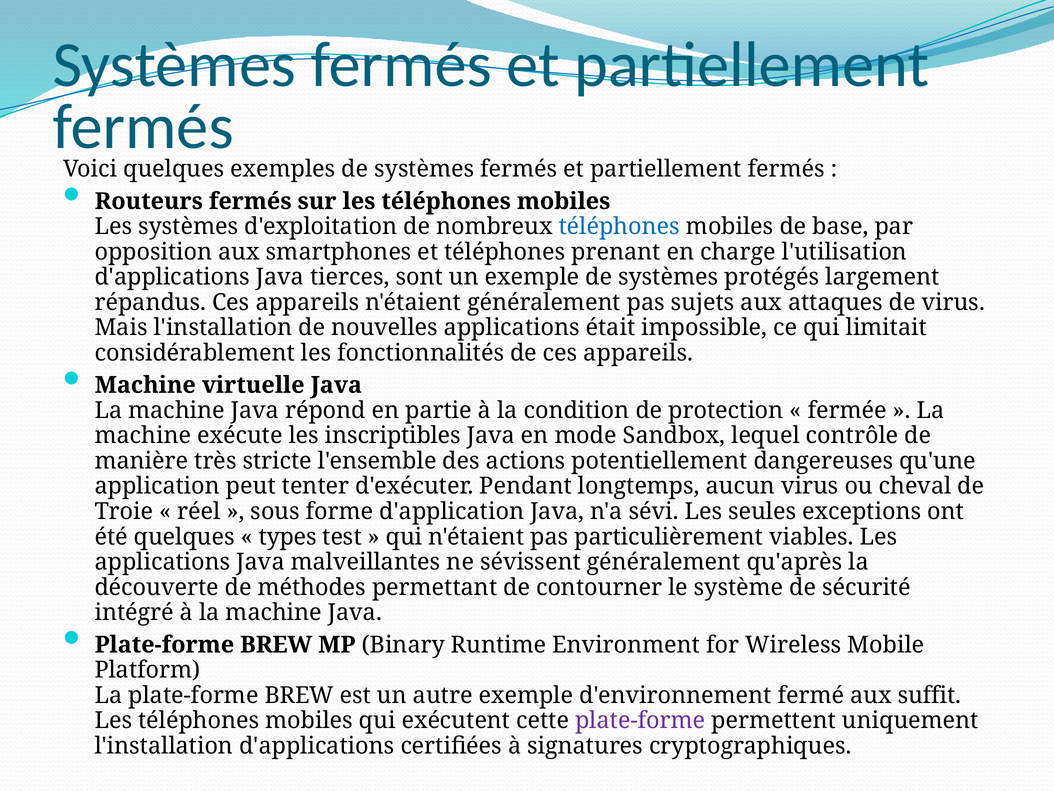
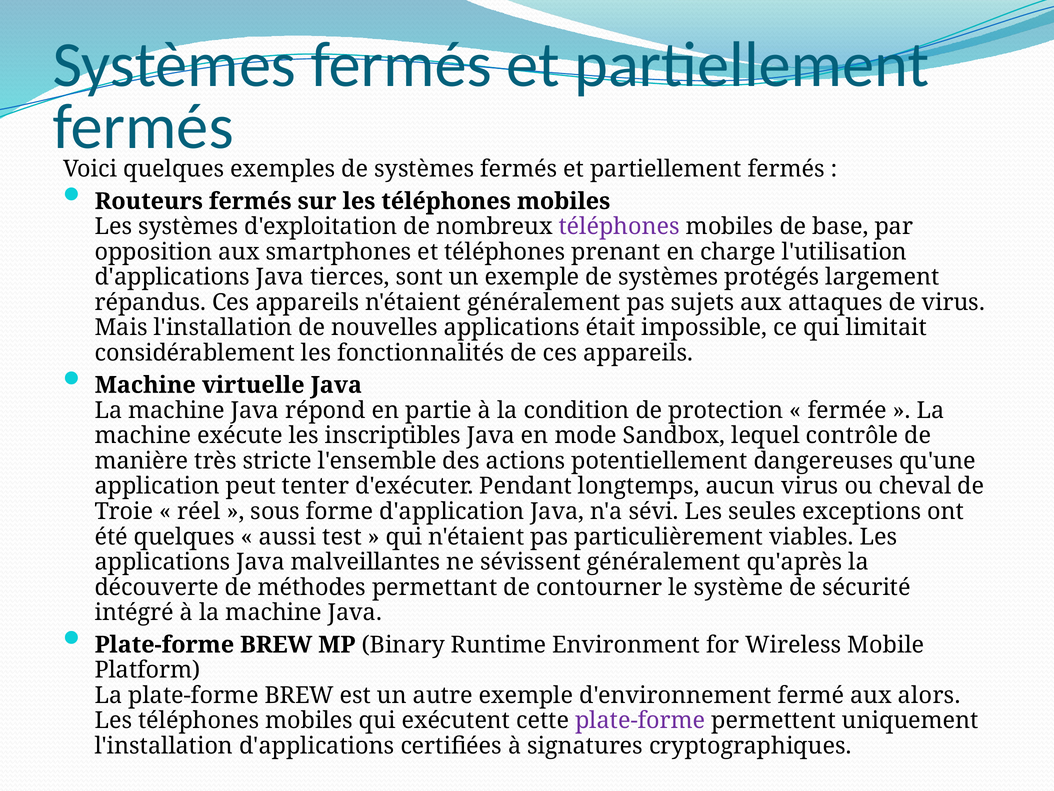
téléphones colour: blue -> purple (619, 226)
types: types -> aussi (287, 536)
suffit: suffit -> alors (929, 695)
